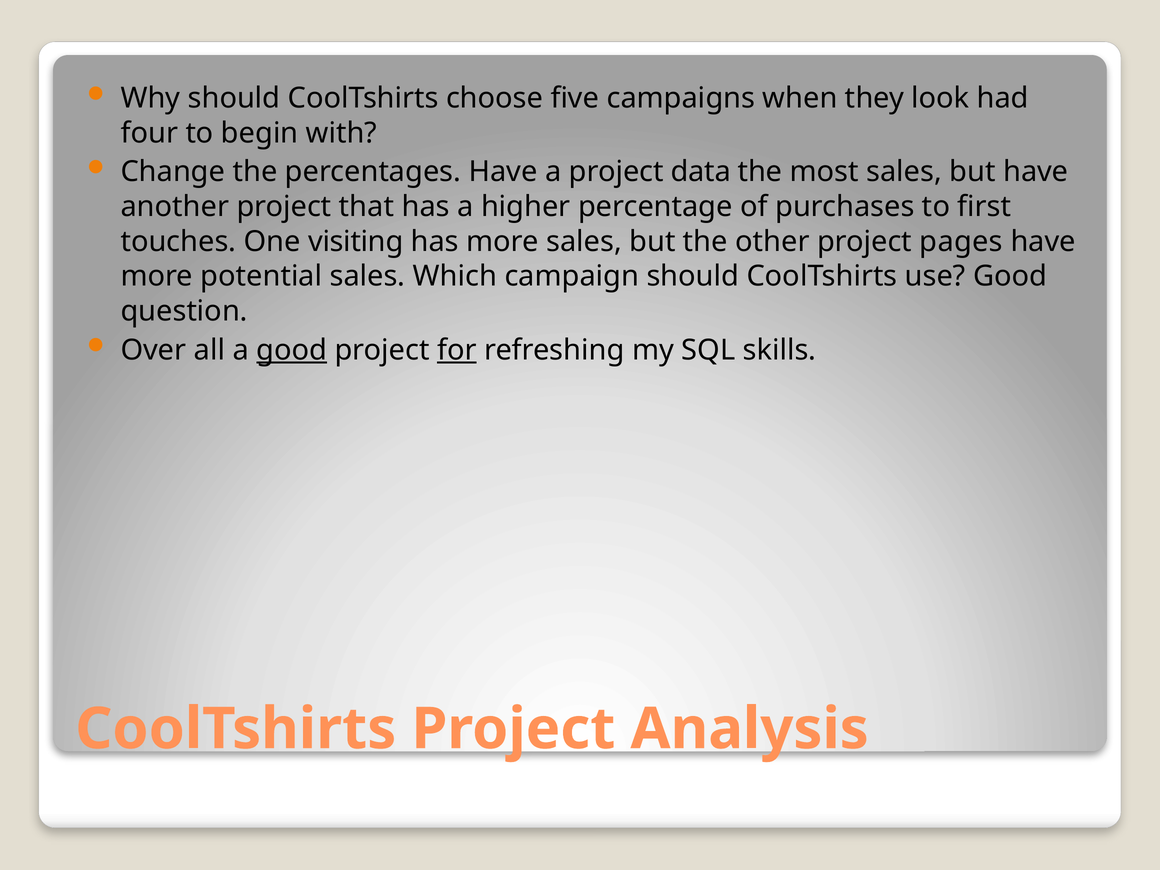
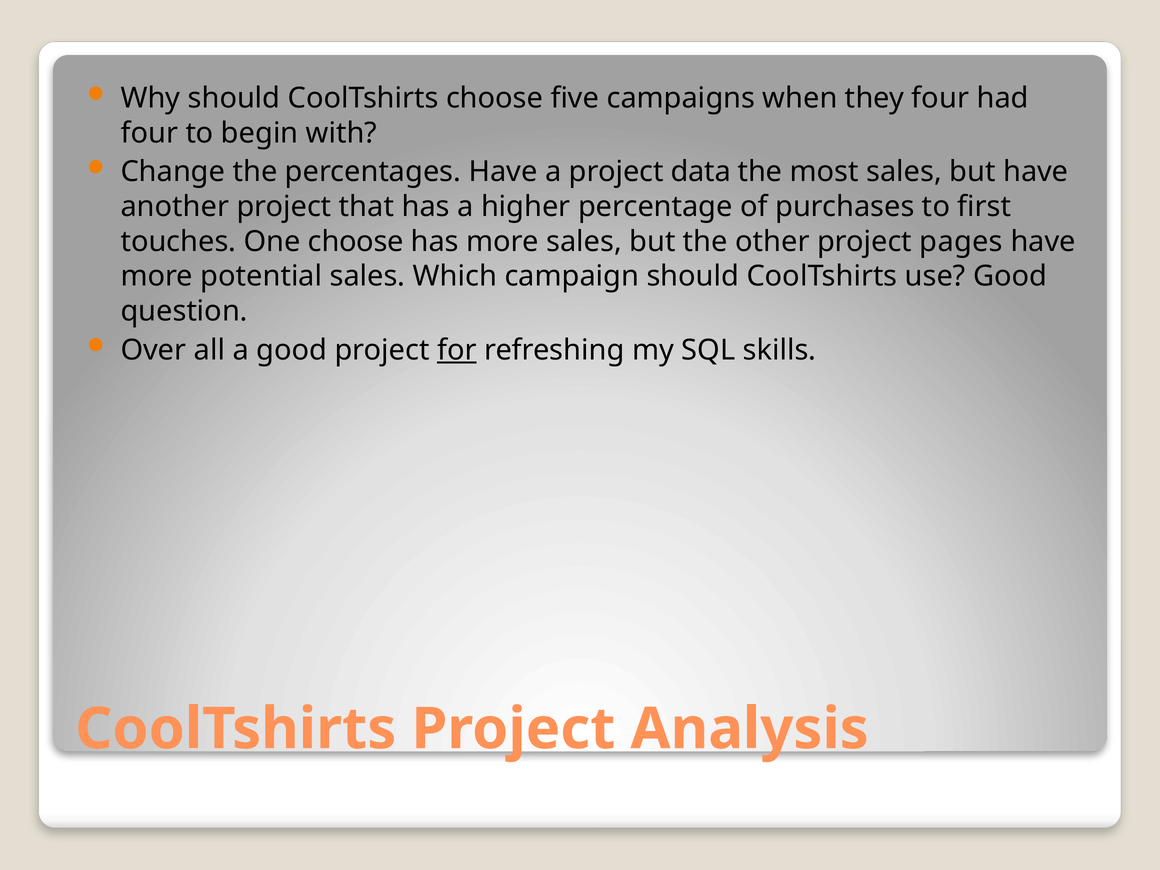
they look: look -> four (940, 98)
One visiting: visiting -> choose (356, 242)
good underline: present -> none (292, 350)
